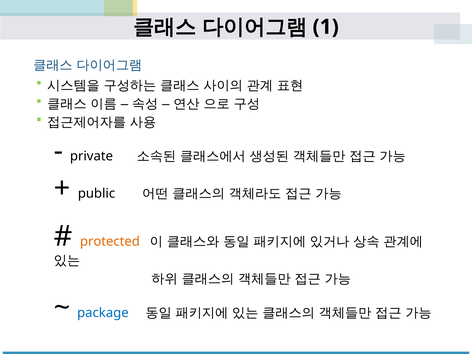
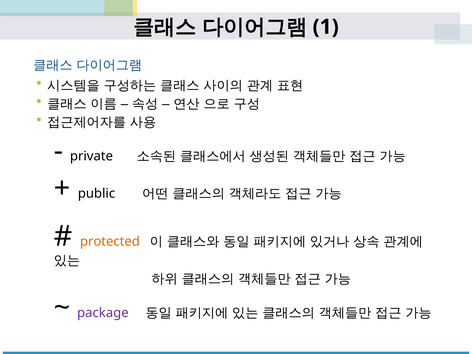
package colour: blue -> purple (103, 313)
